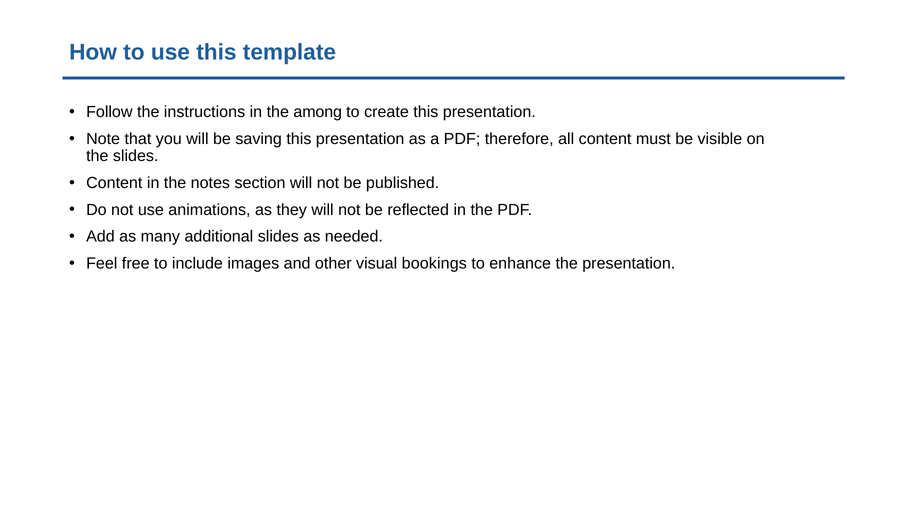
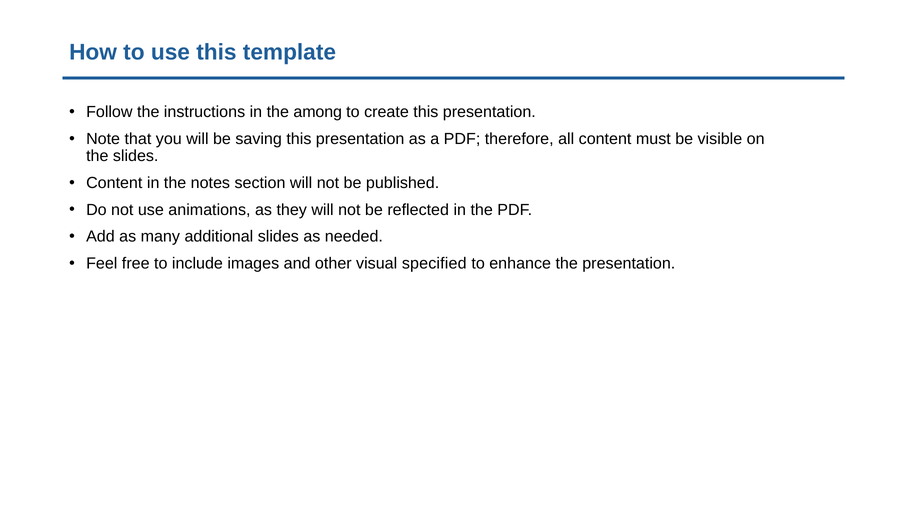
bookings: bookings -> specified (434, 263)
